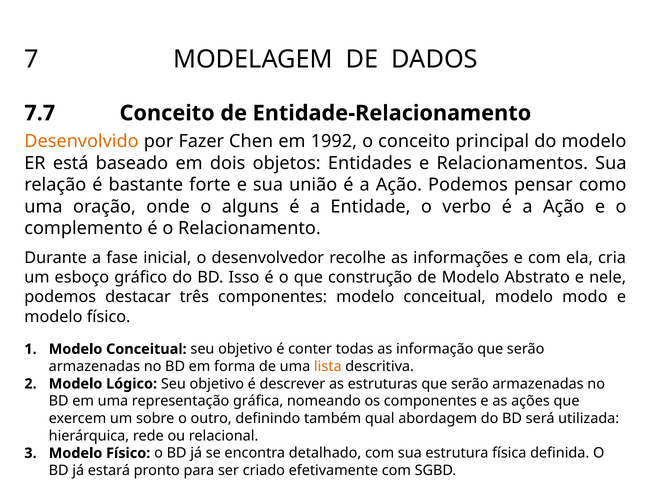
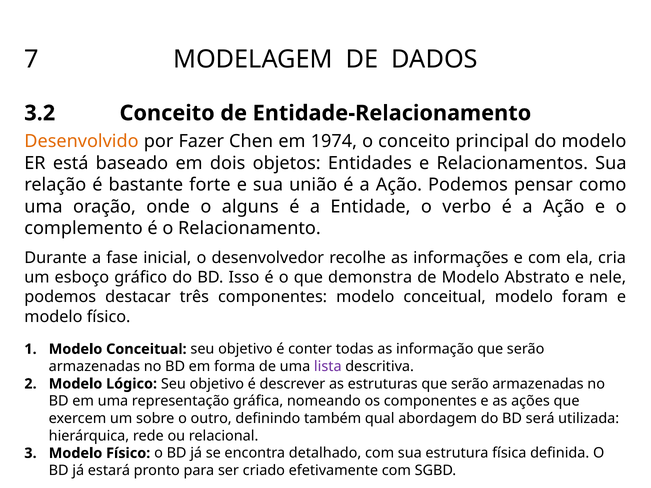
7.7: 7.7 -> 3.2 (40, 113)
1992: 1992 -> 1974 (334, 142)
construção: construção -> demonstra (370, 278)
modo: modo -> foram (585, 297)
lista colour: orange -> purple (328, 367)
